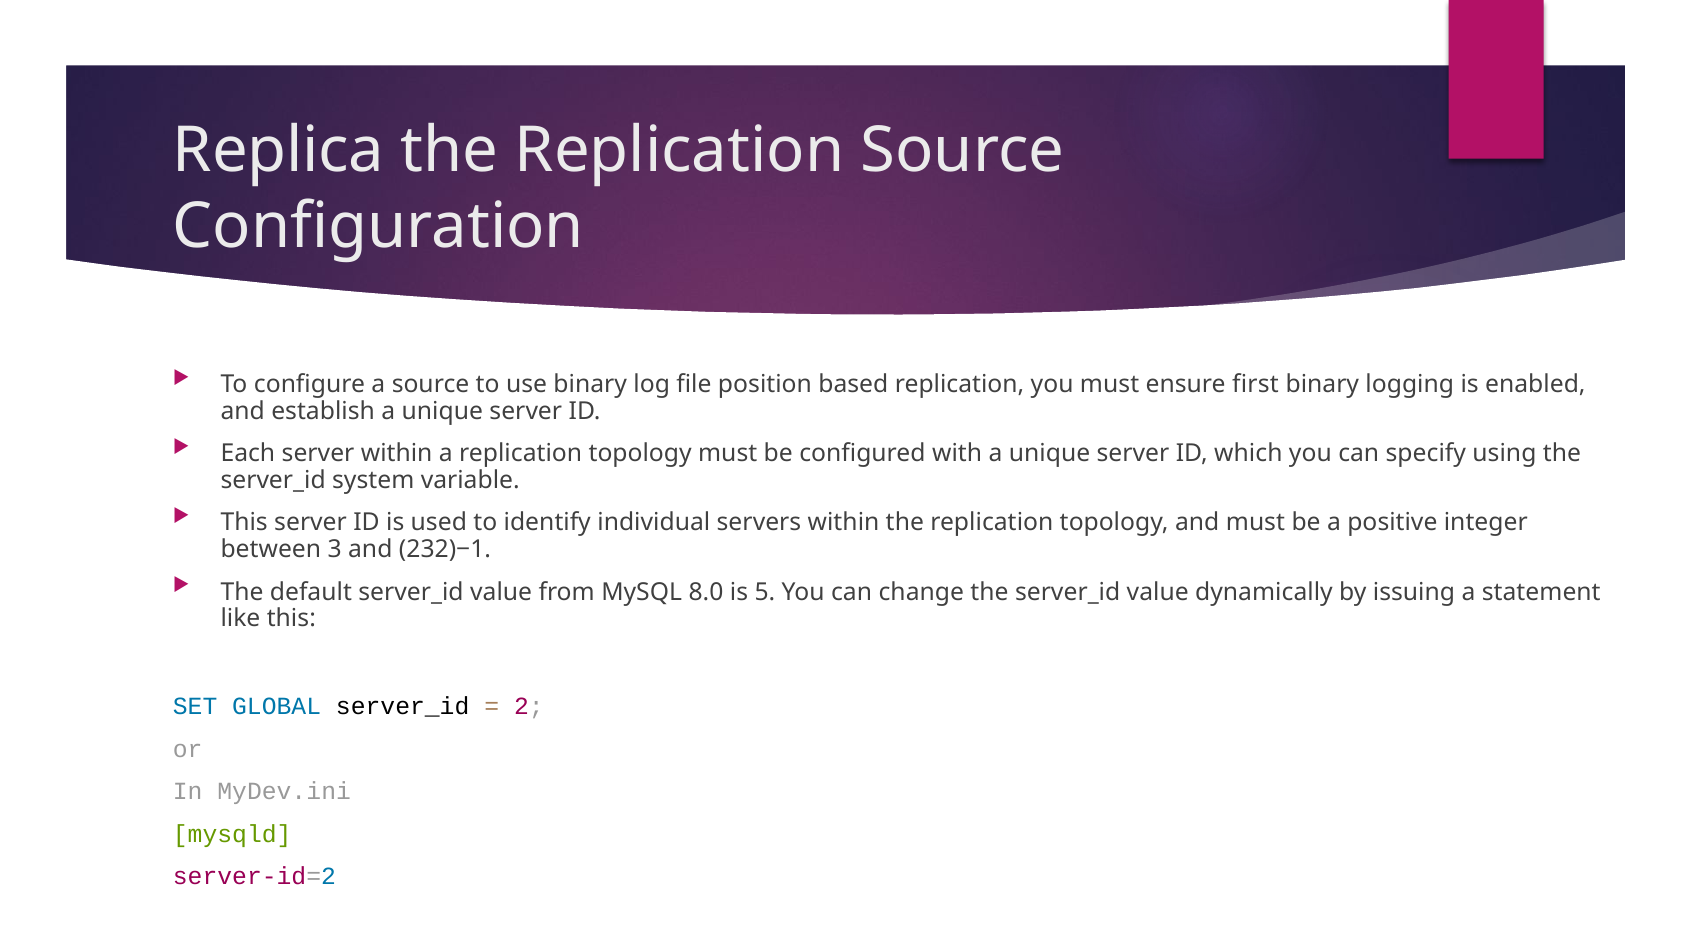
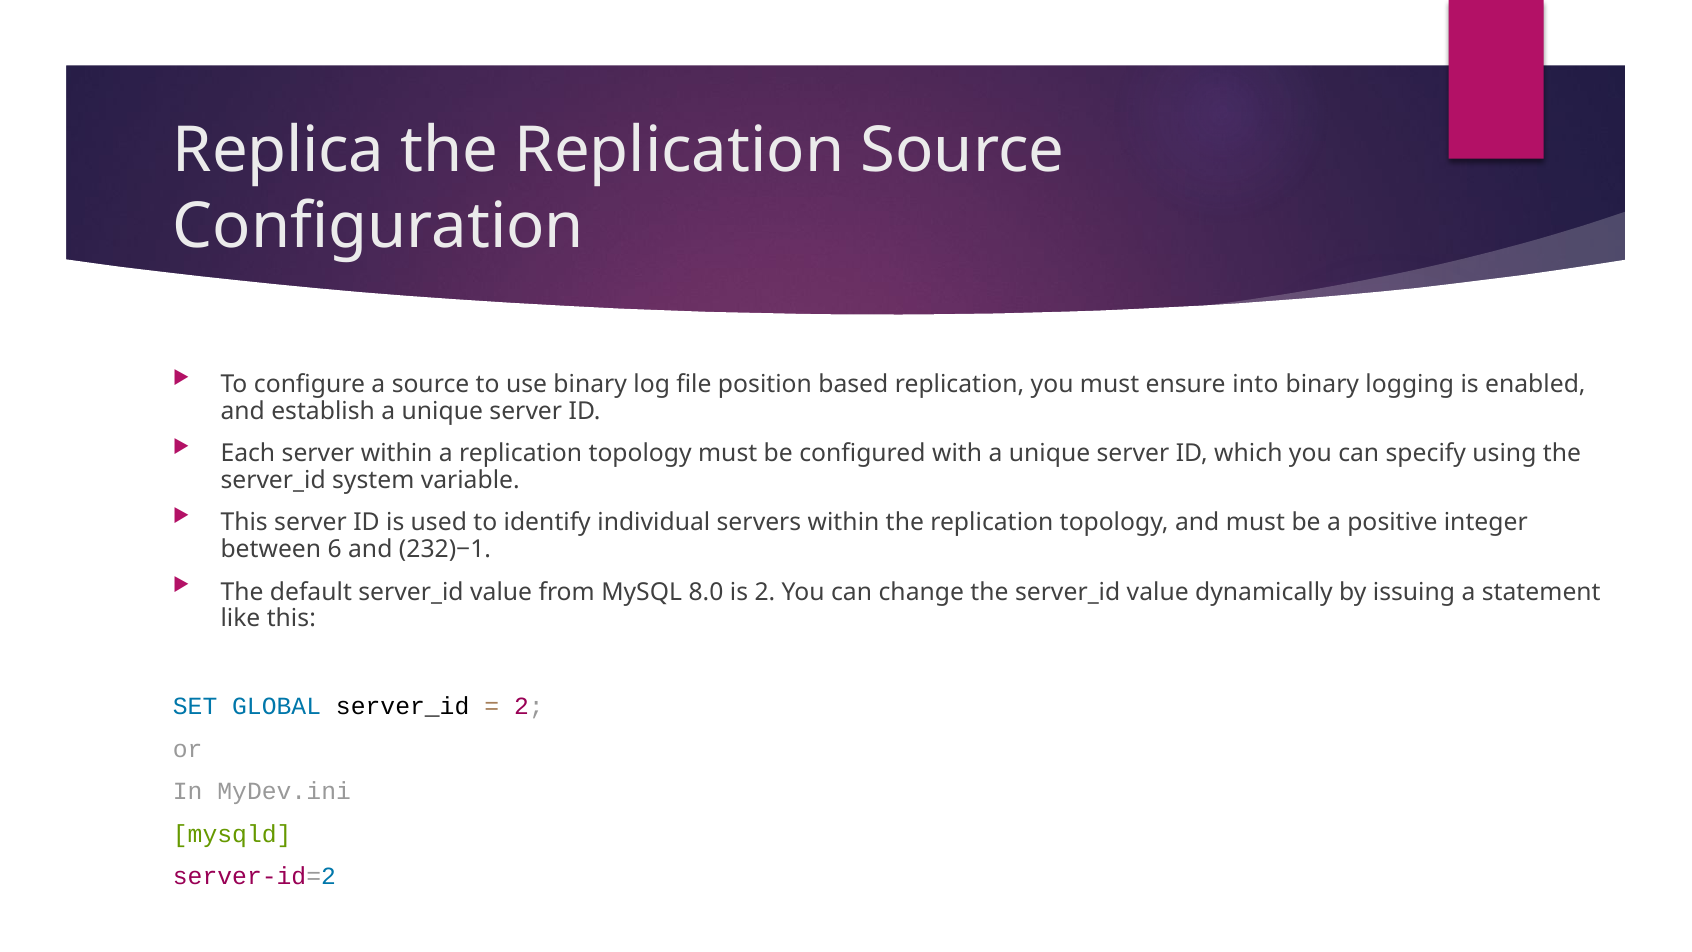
first: first -> into (1255, 384)
3: 3 -> 6 (335, 549)
is 5: 5 -> 2 (765, 592)
